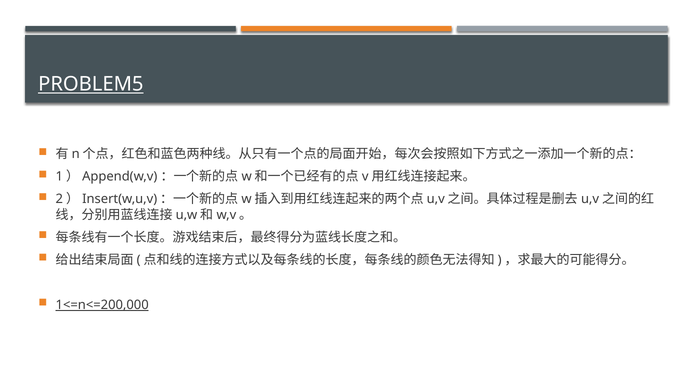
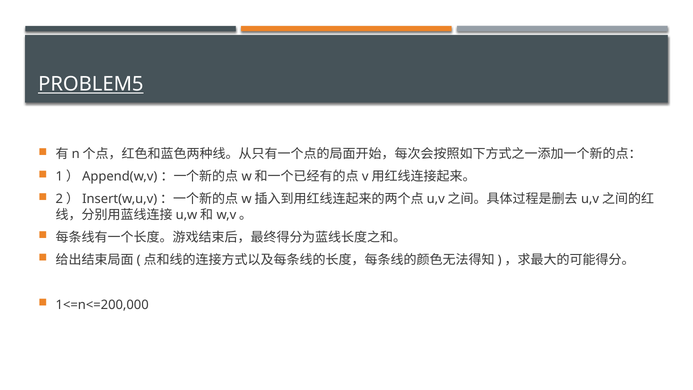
1<=n<=200,000 underline: present -> none (102, 305)
